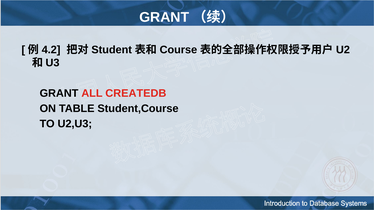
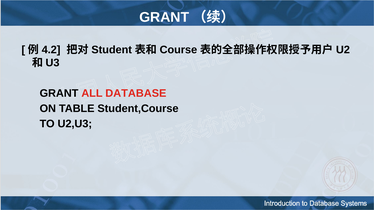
CREATEDB: CREATEDB -> DATABASE (136, 93)
